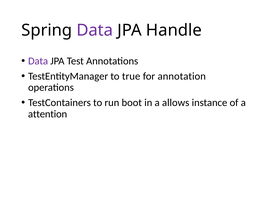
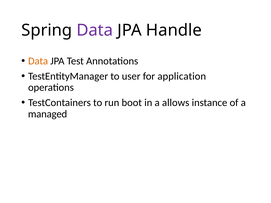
Data colour: purple -> orange (38, 61)
true: true -> user (131, 76)
annotation: annotation -> application (182, 76)
attention: attention -> managed (48, 114)
